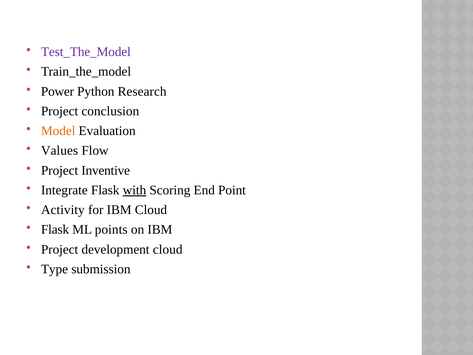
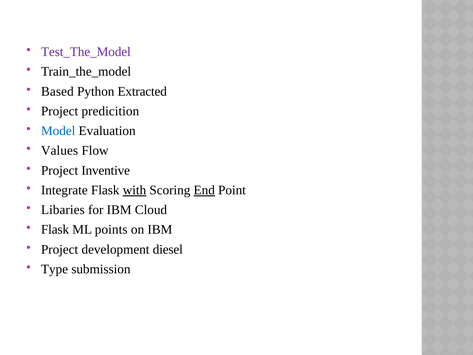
Power: Power -> Based (57, 91)
Research: Research -> Extracted (142, 91)
conclusion: conclusion -> predicition (110, 111)
Model colour: orange -> blue (58, 131)
End underline: none -> present (204, 190)
Activity: Activity -> Libaries (63, 210)
development cloud: cloud -> diesel (168, 249)
